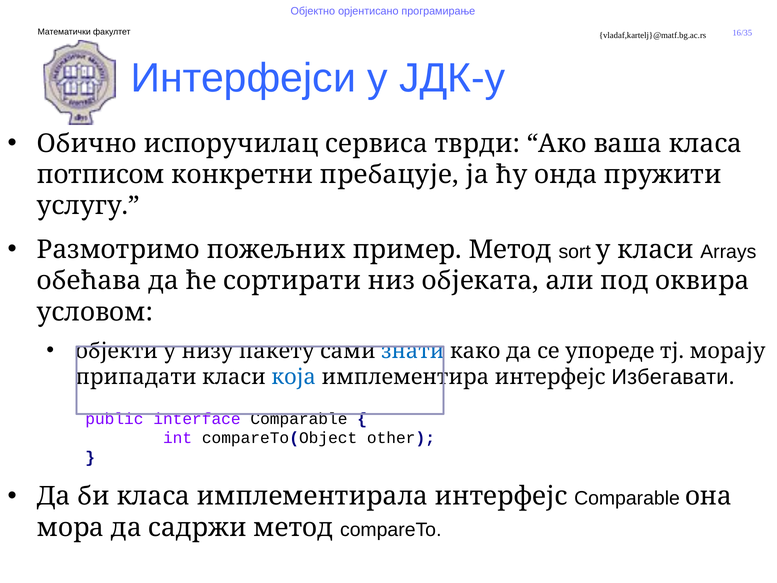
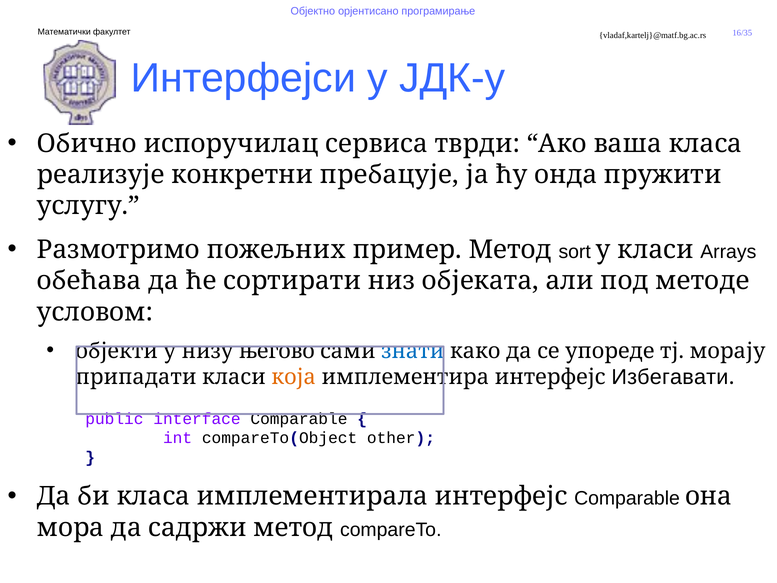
потписом: потписом -> реализује (101, 175)
оквира: оквира -> методе (702, 281)
пакету: пакету -> његово (277, 351)
која colour: blue -> orange (294, 377)
